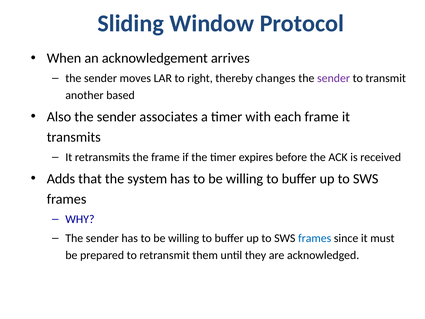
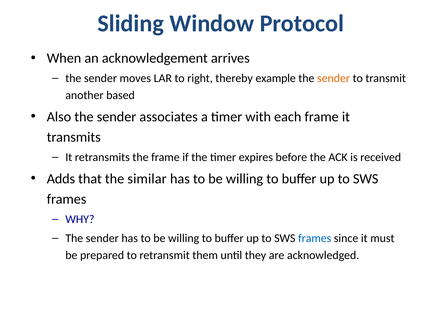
changes: changes -> example (276, 78)
sender colour: purple -> orange (334, 78)
system: system -> similar (147, 179)
